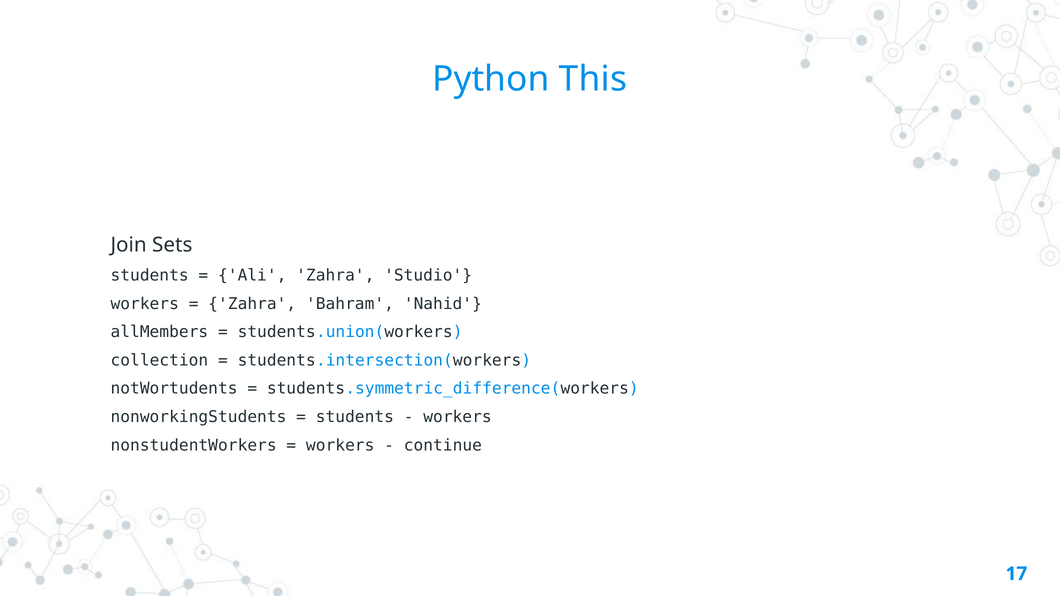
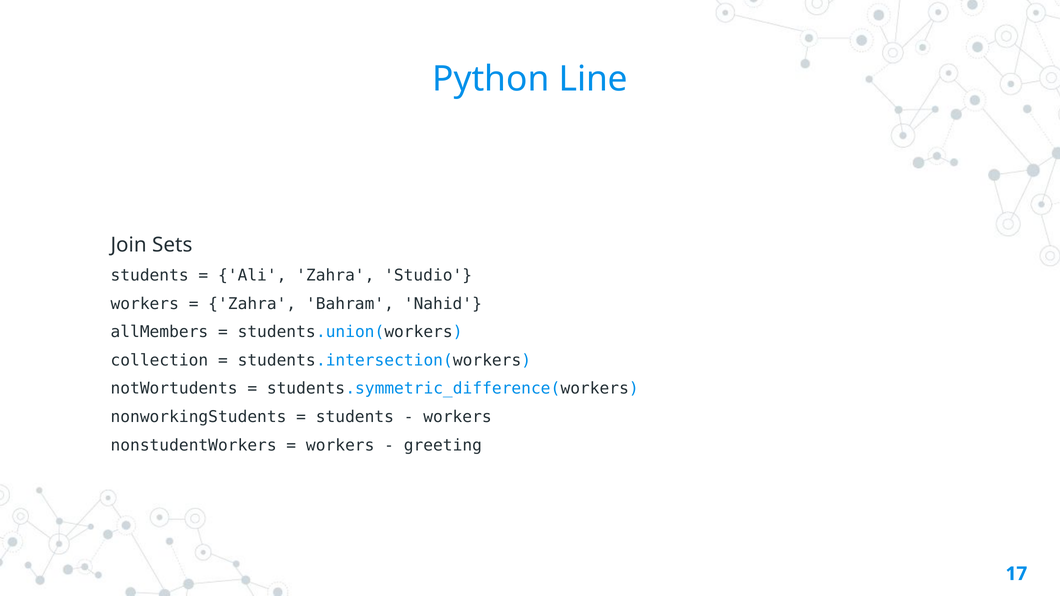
This: This -> Line (593, 79)
continue: continue -> greeting (443, 445)
